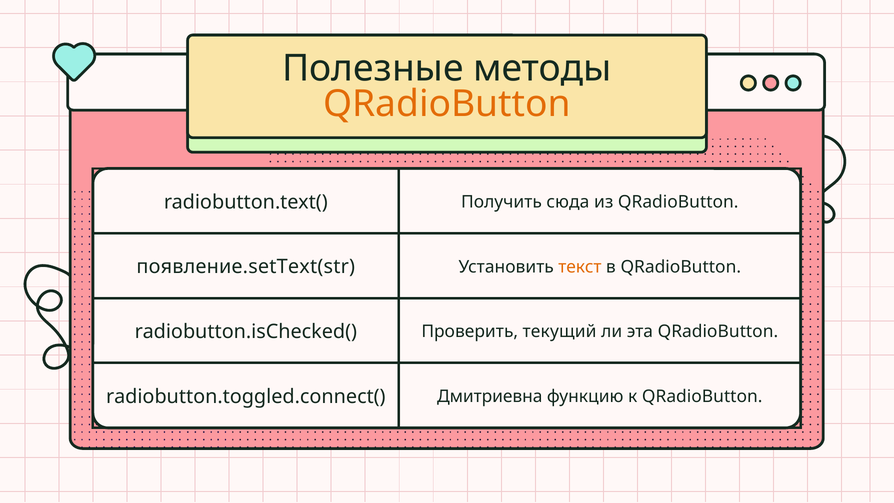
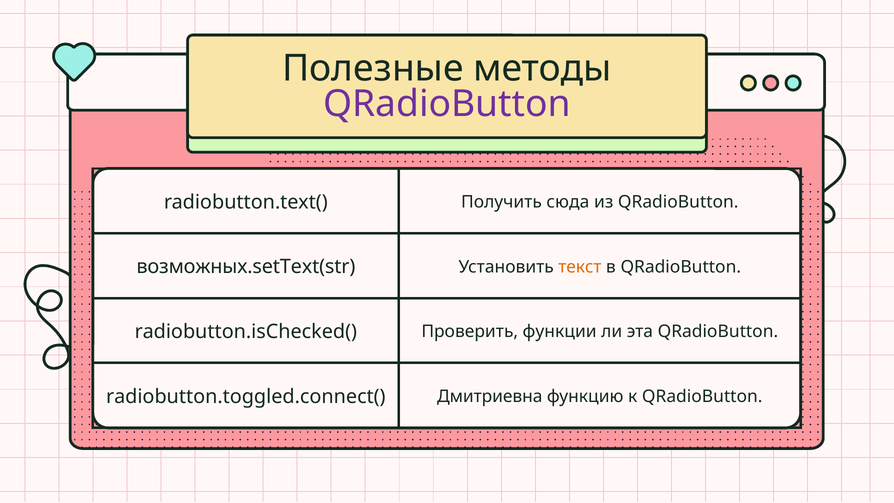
QRadioButton colour: orange -> purple (447, 104)
появление.setText(str: появление.setText(str -> возможных.setText(str (246, 267)
текущий: текущий -> функции (560, 332)
